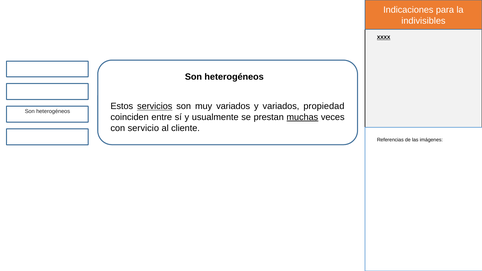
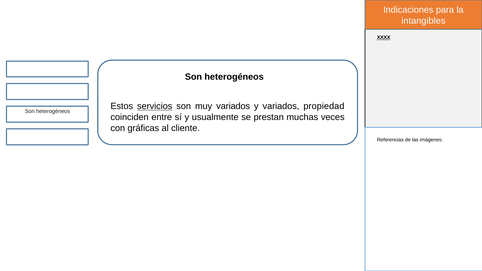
indivisibles: indivisibles -> intangibles (423, 21)
muchas underline: present -> none (302, 117)
servicio: servicio -> gráficas (143, 128)
